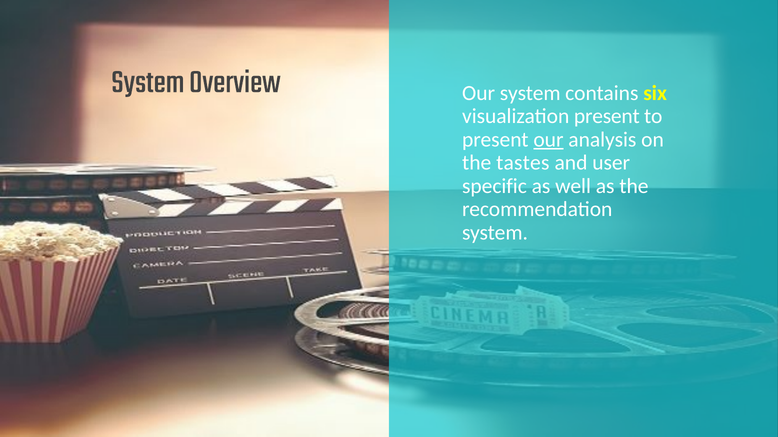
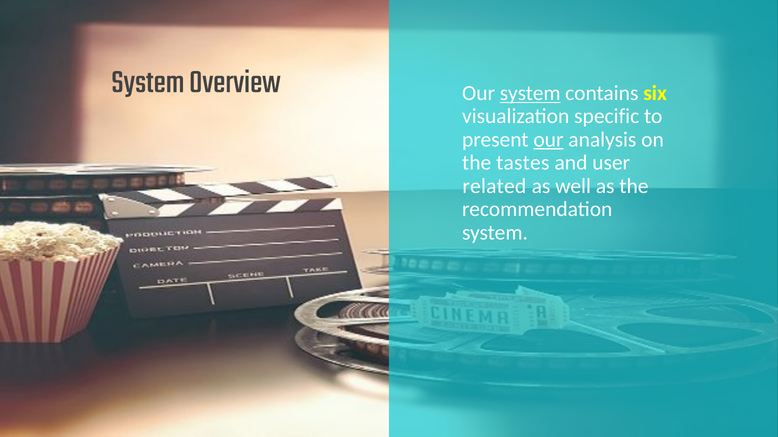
system underline: none -> present (530, 93)
visualization present: present -> specific (607, 117)
specific: specific -> related (494, 186)
